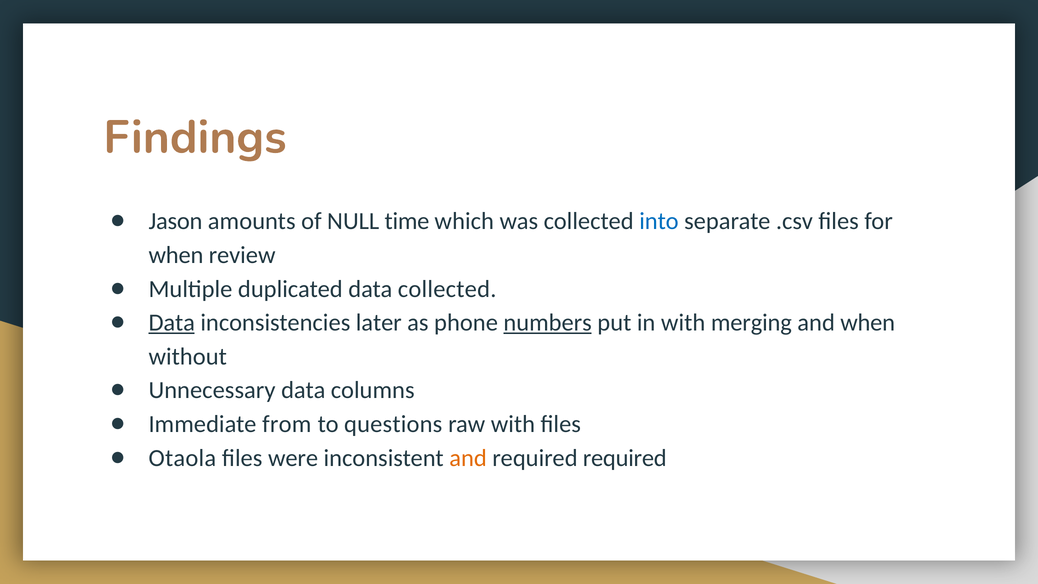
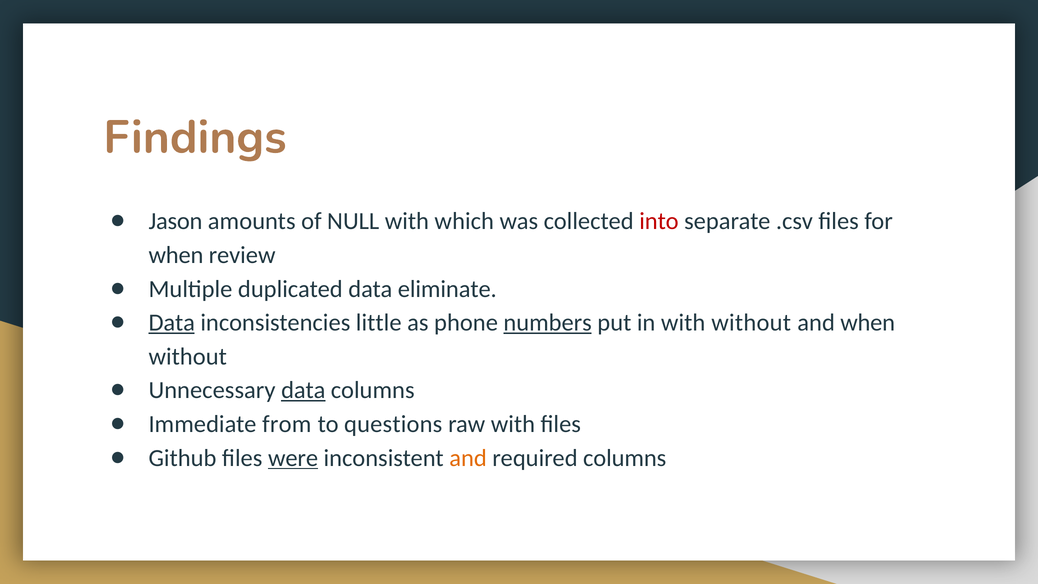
NULL time: time -> with (407, 221)
into colour: blue -> red (659, 221)
data collected: collected -> eliminate (447, 289)
later: later -> little (379, 323)
with merging: merging -> without (751, 323)
data underline: none -> present (303, 390)
Otaola: Otaola -> Github (182, 458)
were underline: none -> present (293, 458)
required required: required -> columns (625, 458)
